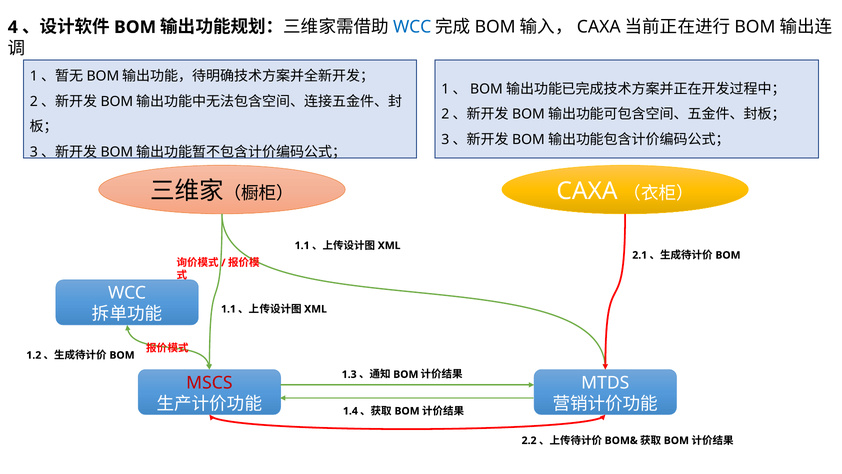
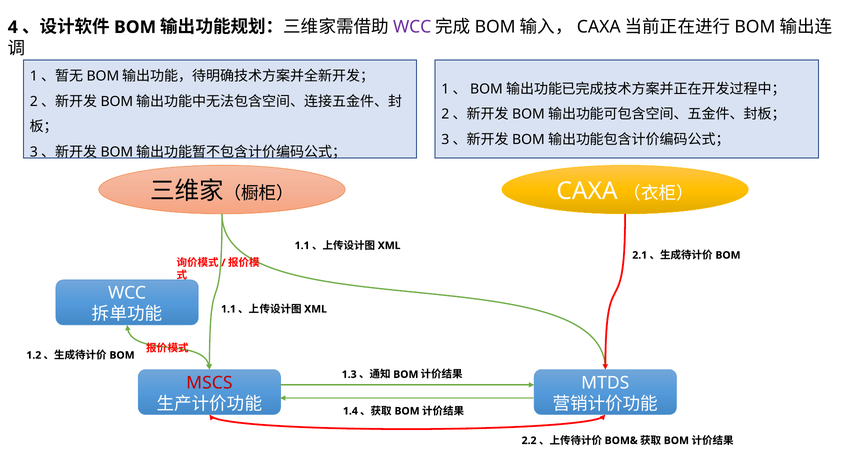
WCC colour: blue -> purple (412, 27)
